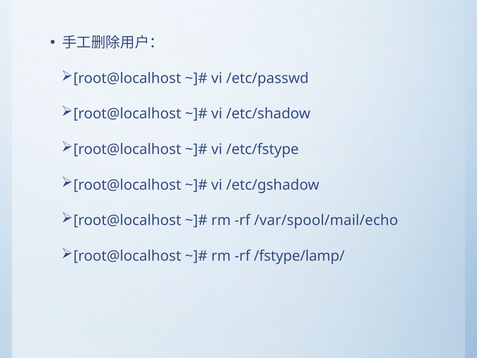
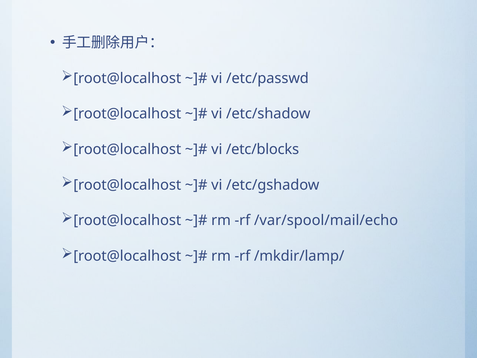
/etc/fstype: /etc/fstype -> /etc/blocks (263, 149)
/fstype/lamp/: /fstype/lamp/ -> /mkdir/lamp/ (299, 256)
